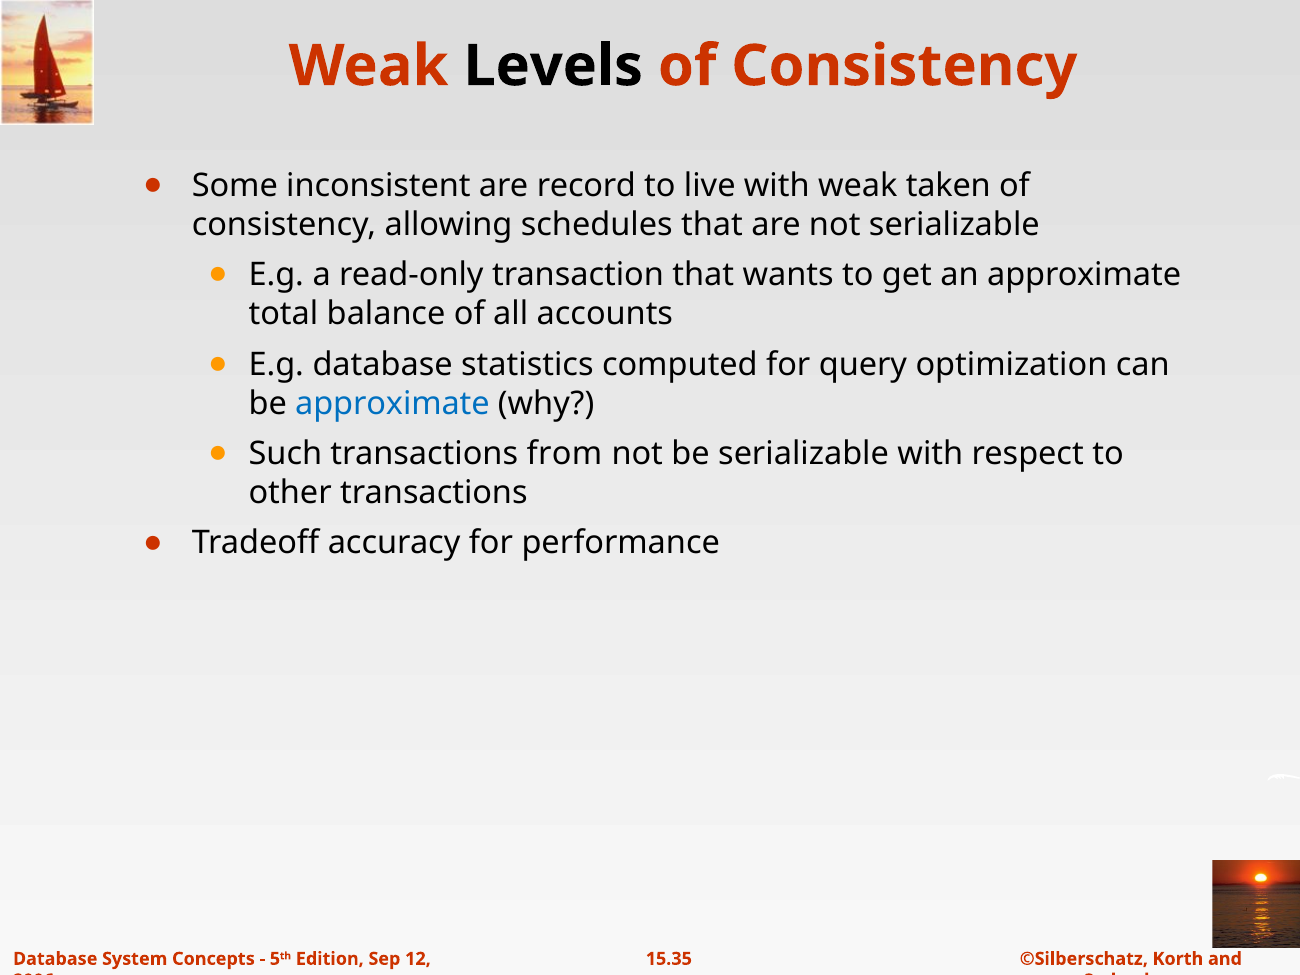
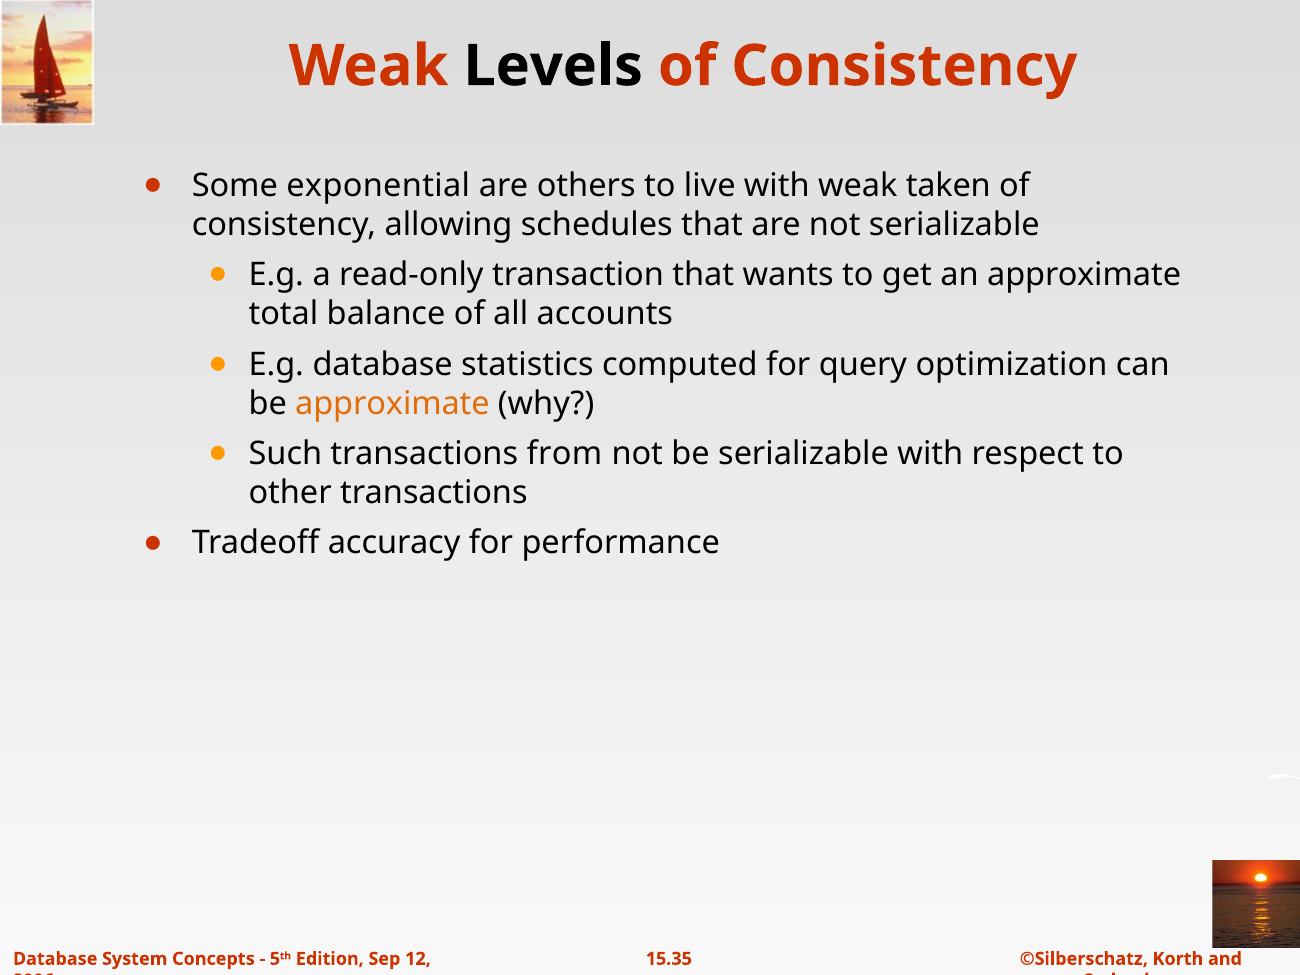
inconsistent: inconsistent -> exponential (378, 186)
record: record -> others (586, 186)
approximate colour: blue -> orange (392, 403)
